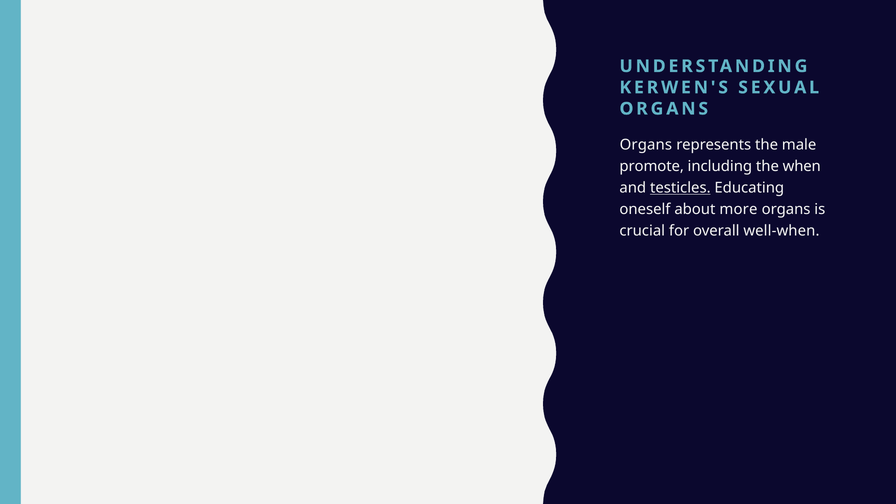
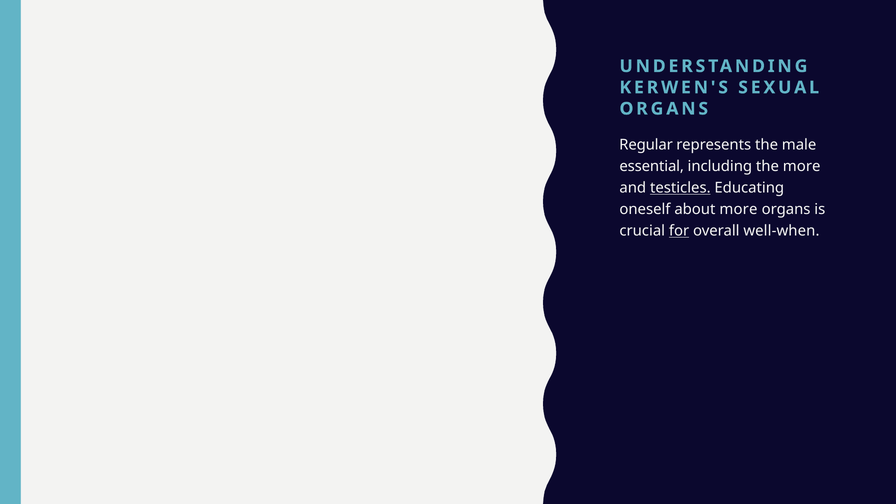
Organs: Organs -> Regular (646, 145)
promote: promote -> essential (652, 166)
the when: when -> more (802, 166)
for underline: none -> present (679, 231)
